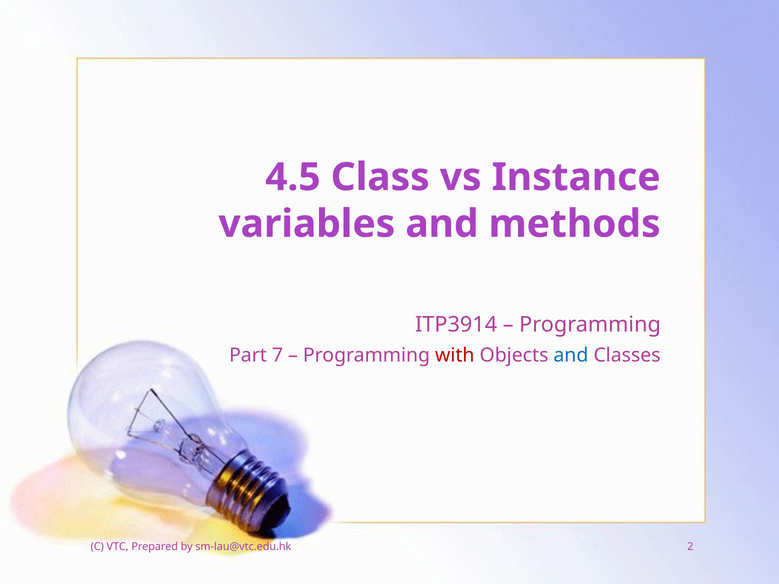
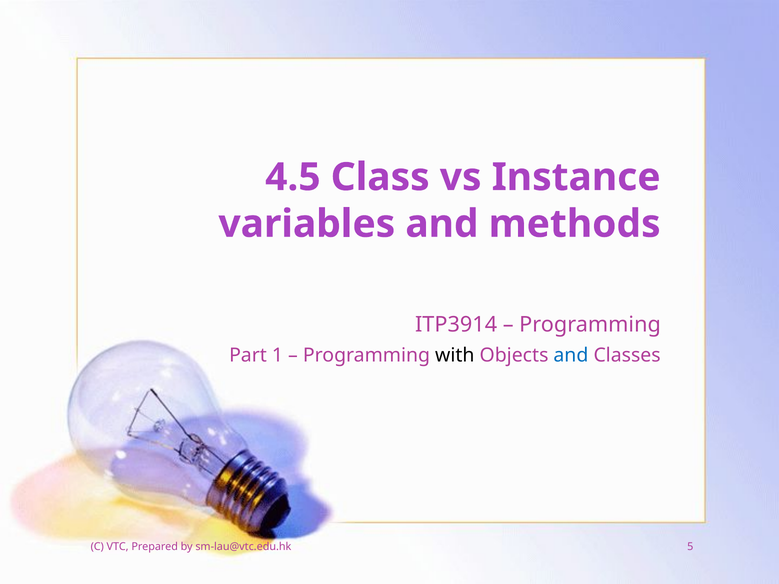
7: 7 -> 1 (277, 356)
with colour: red -> black (455, 356)
2: 2 -> 5 (690, 547)
